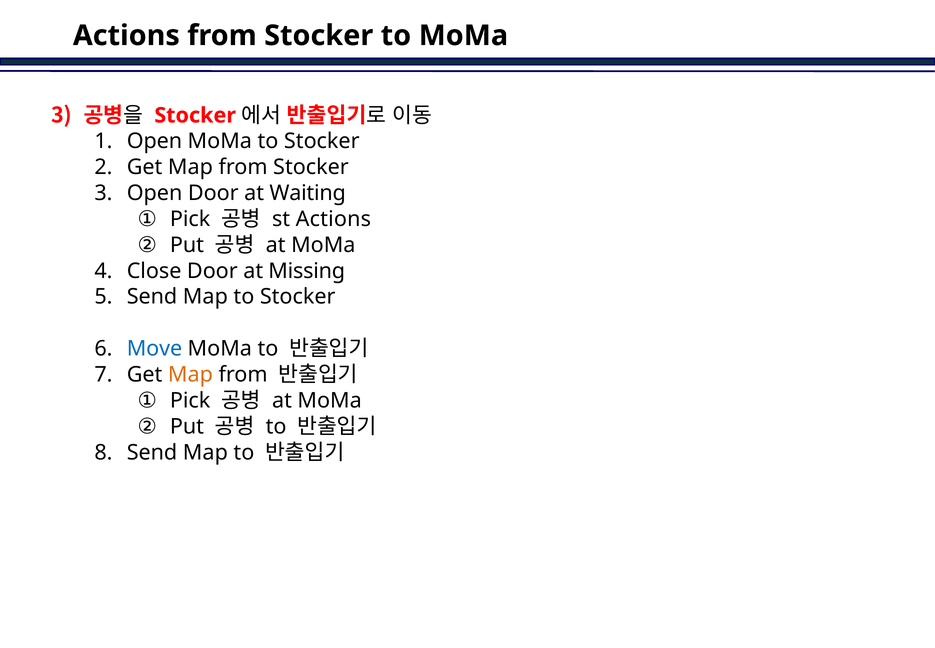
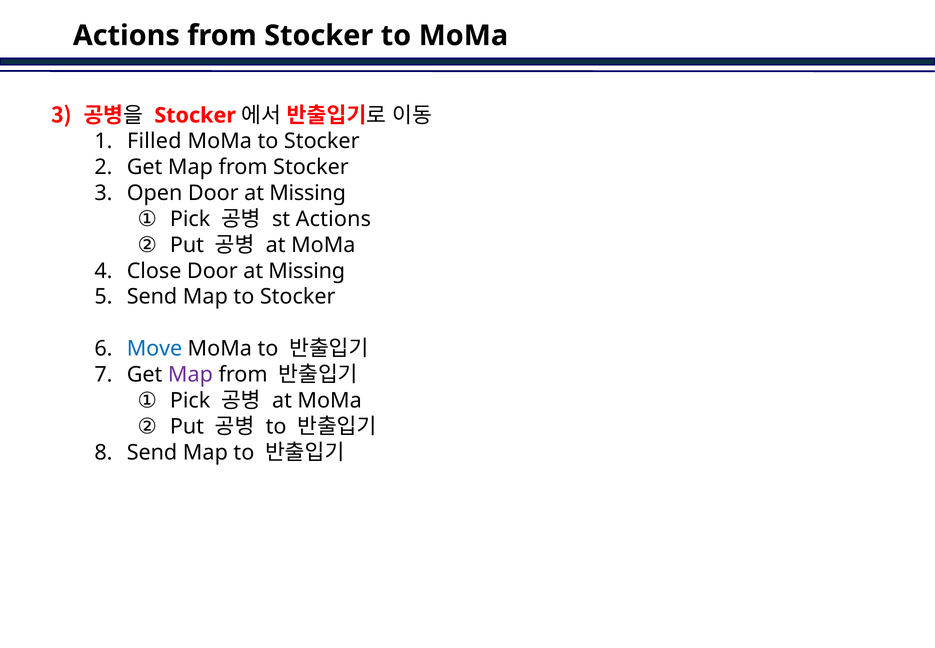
Open: Open -> Filled (154, 141)
Open Door at Waiting: Waiting -> Missing (308, 193)
Map colour: orange -> purple (190, 374)
